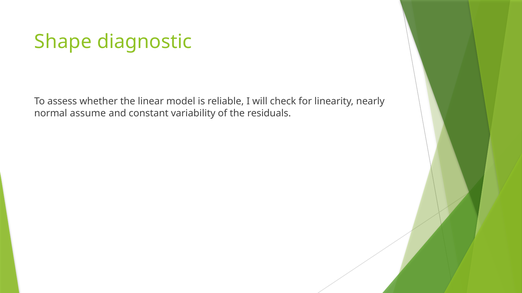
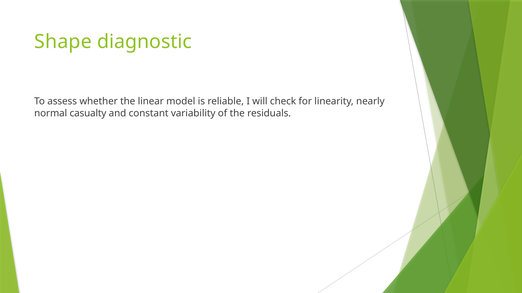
assume: assume -> casualty (88, 113)
